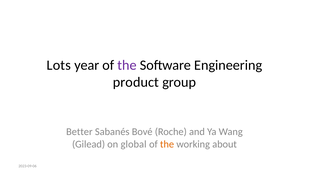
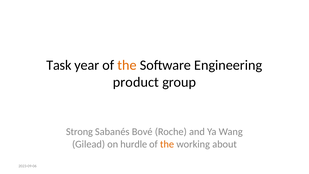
Lots: Lots -> Task (59, 65)
the colour: purple -> orange (127, 65)
Better: Better -> Strong (79, 132)
global: global -> hurdle (134, 144)
